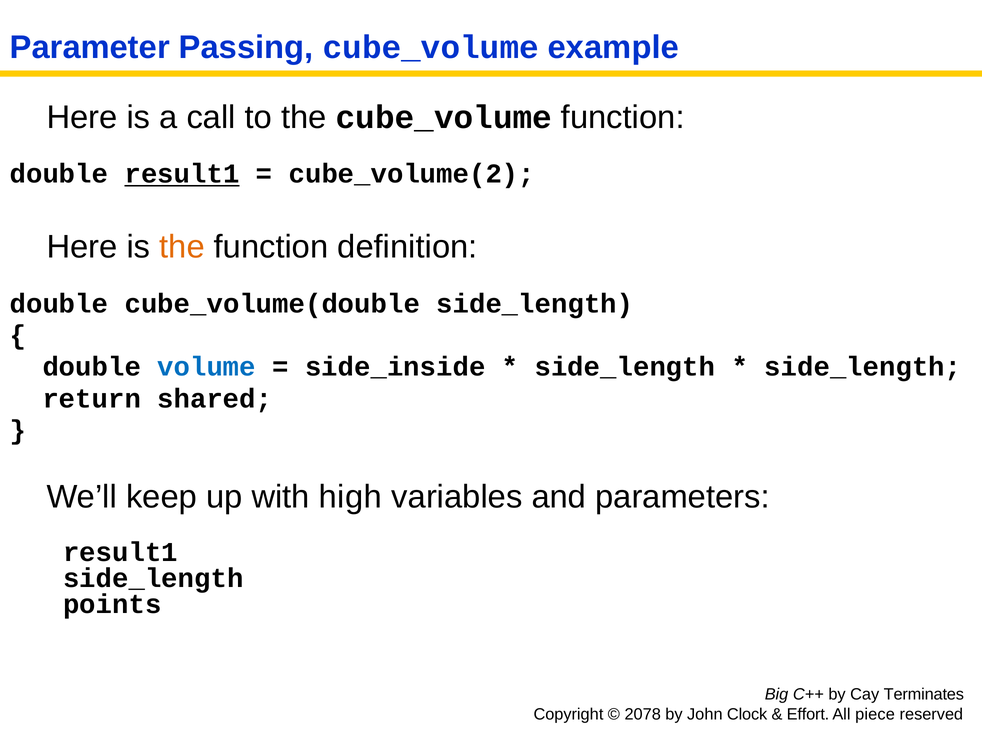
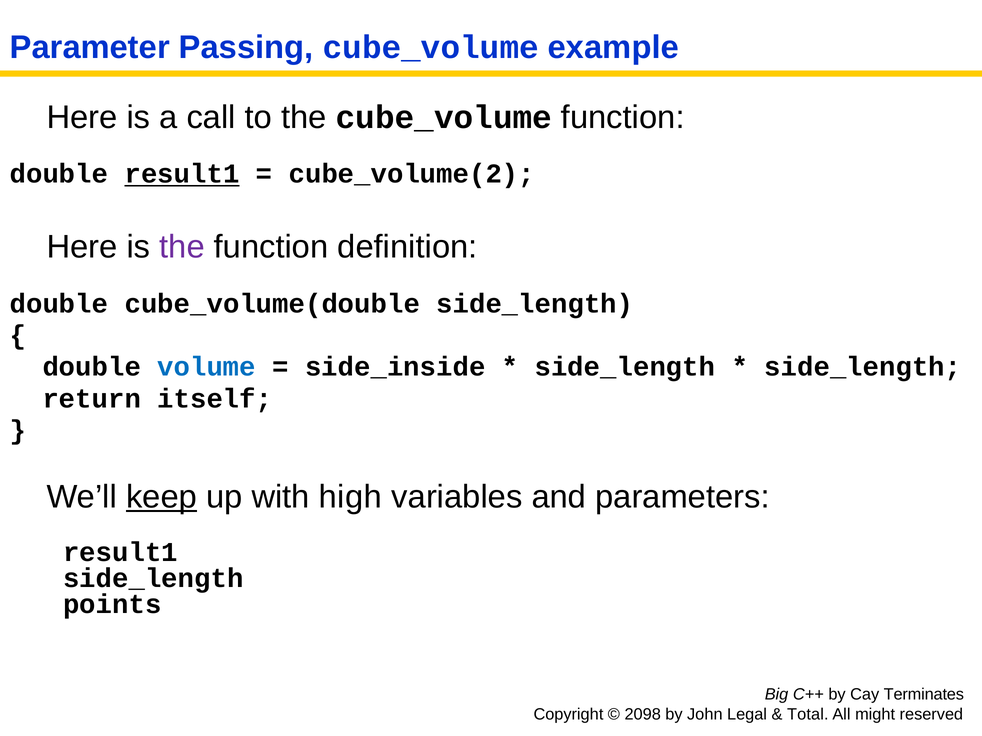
the colour: orange -> purple (182, 247)
shared: shared -> itself (215, 399)
keep underline: none -> present (161, 497)
2078: 2078 -> 2098 (643, 715)
Clock: Clock -> Legal (747, 715)
Effort: Effort -> Total (808, 715)
piece: piece -> might (875, 715)
